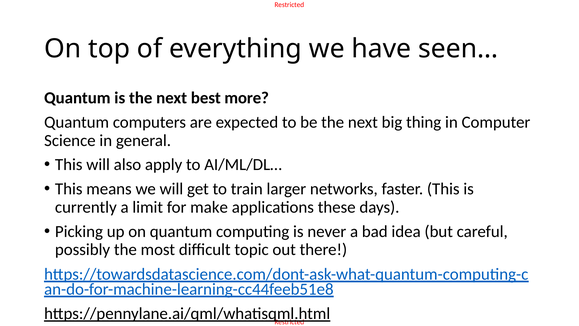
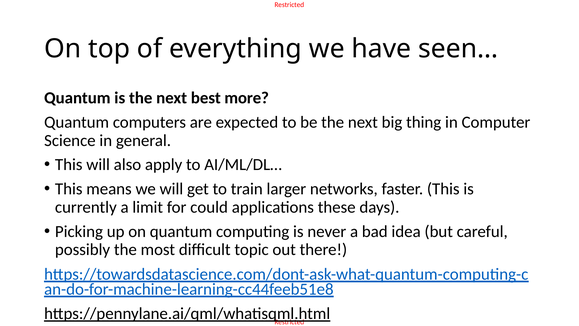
make: make -> could (209, 207)
